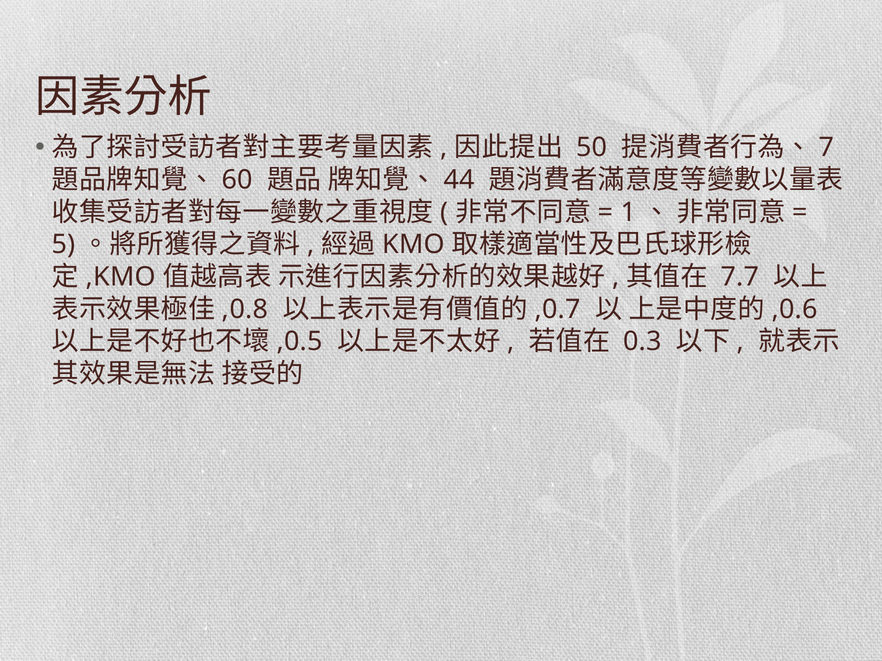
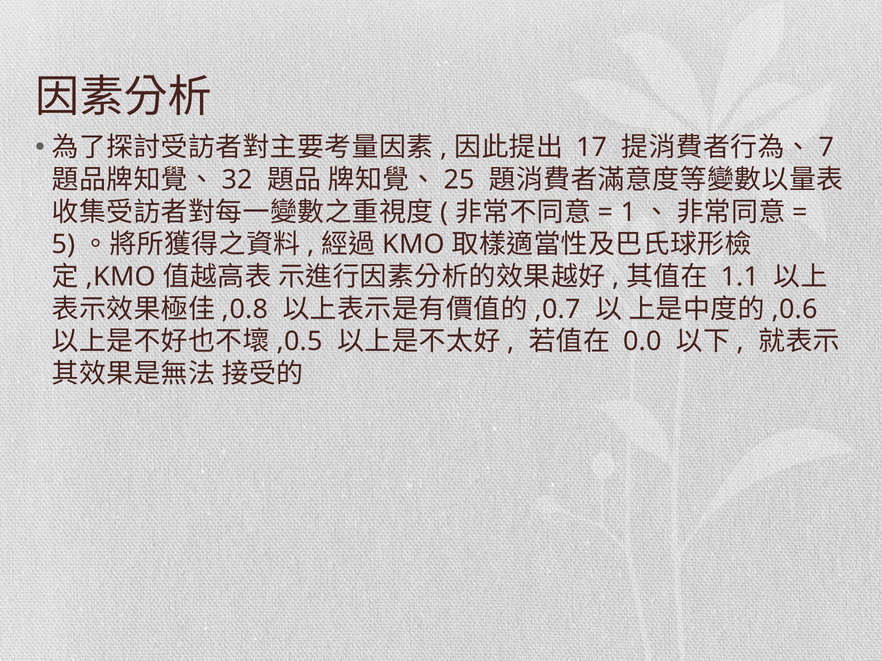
50: 50 -> 17 (592, 148)
60: 60 -> 32 (237, 180)
44: 44 -> 25 (459, 180)
7.7: 7.7 -> 1.1 (740, 277)
0.3: 0.3 -> 0.0 (642, 342)
